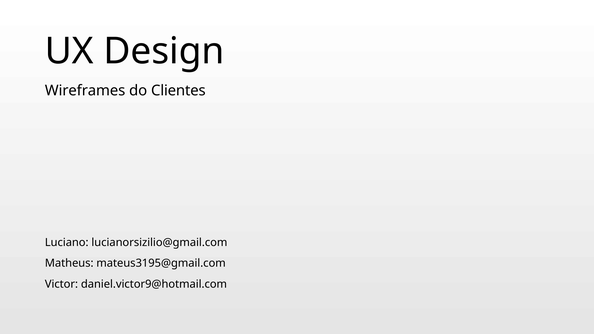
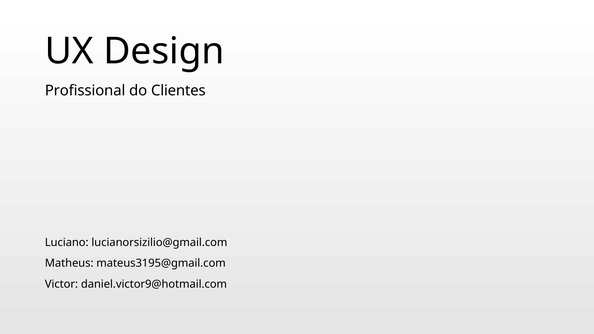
Wireframes: Wireframes -> Profissional (85, 91)
